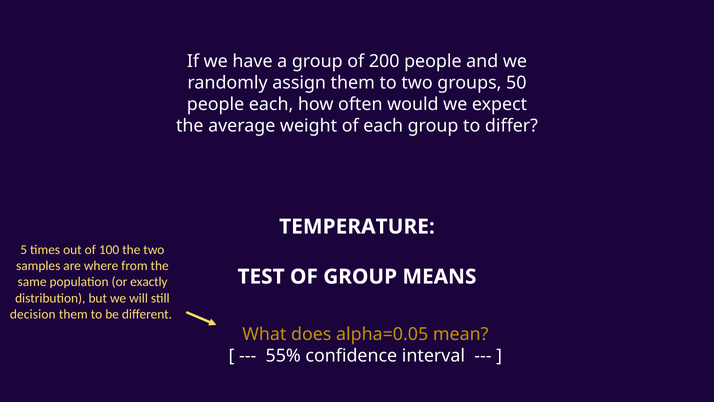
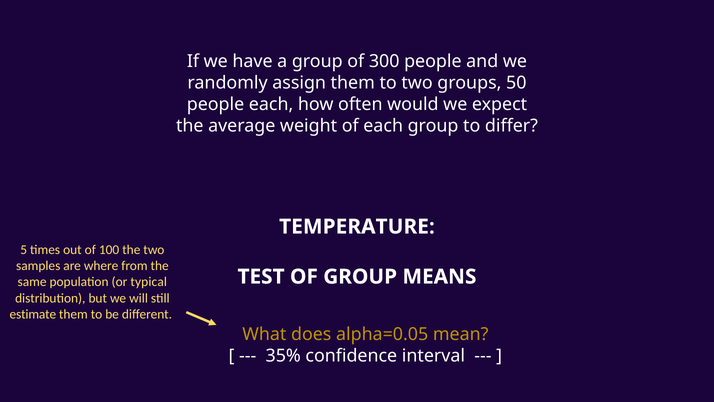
200: 200 -> 300 (384, 61)
exactly: exactly -> typical (149, 282)
decision: decision -> estimate (33, 314)
55%: 55% -> 35% (283, 356)
